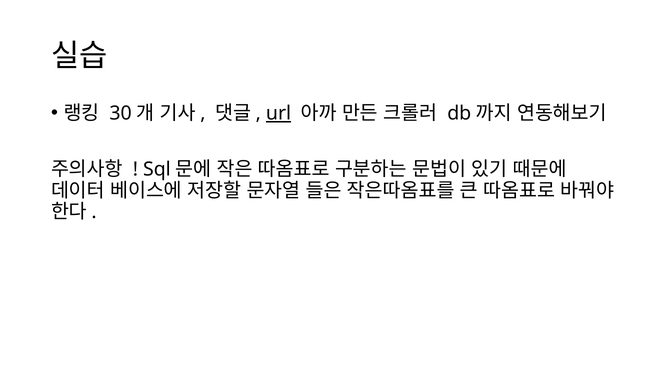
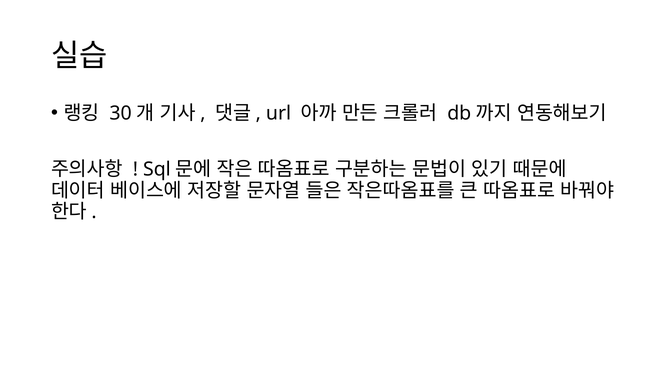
url underline: present -> none (279, 113)
